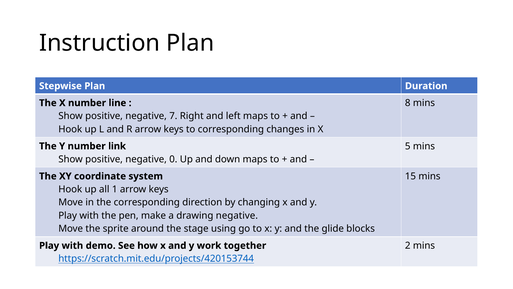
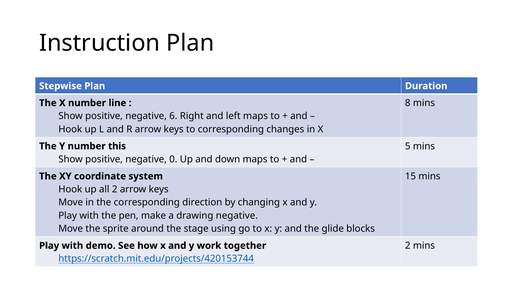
7: 7 -> 6 (173, 116)
link: link -> this (117, 146)
all 1: 1 -> 2 (115, 189)
